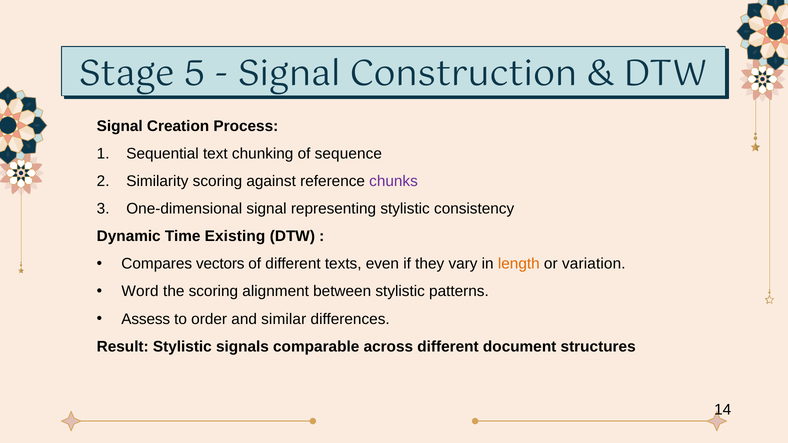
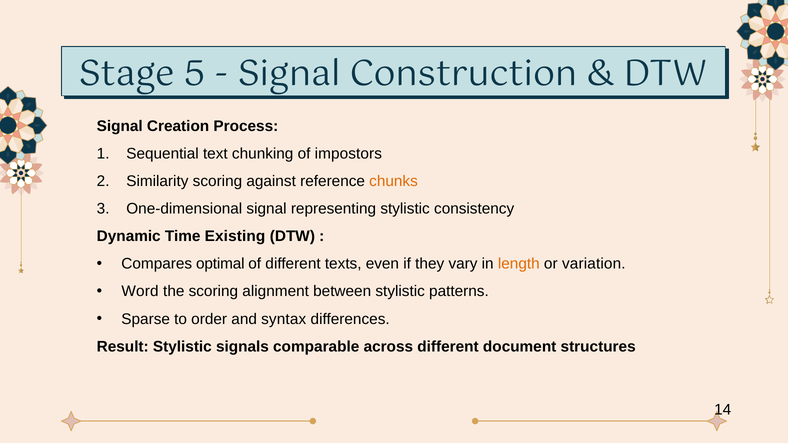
sequence: sequence -> impostors (348, 154)
chunks colour: purple -> orange (394, 181)
vectors: vectors -> optimal (220, 264)
Assess: Assess -> Sparse (146, 319)
similar: similar -> syntax (284, 319)
